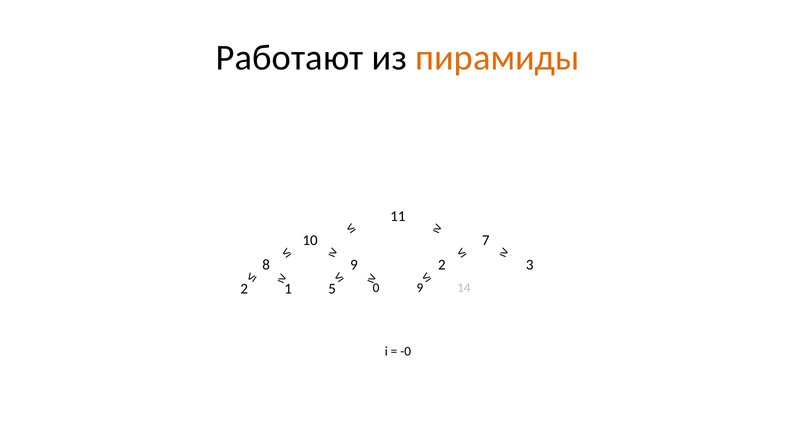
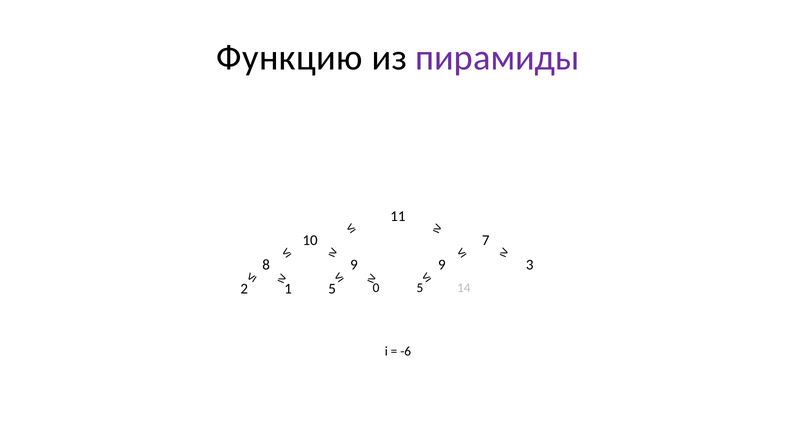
Работают: Работают -> Функцию (290, 58)
пирамиды colour: orange -> purple (497, 58)
9 2: 2 -> 9 (442, 264)
0 9: 9 -> 5 (420, 288)
-0: -0 -> -6 (406, 351)
